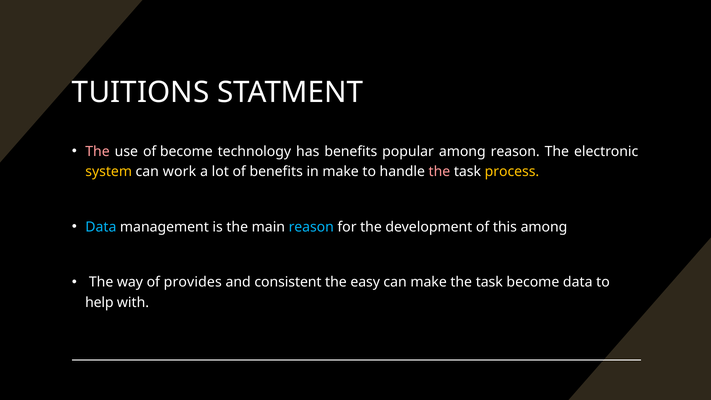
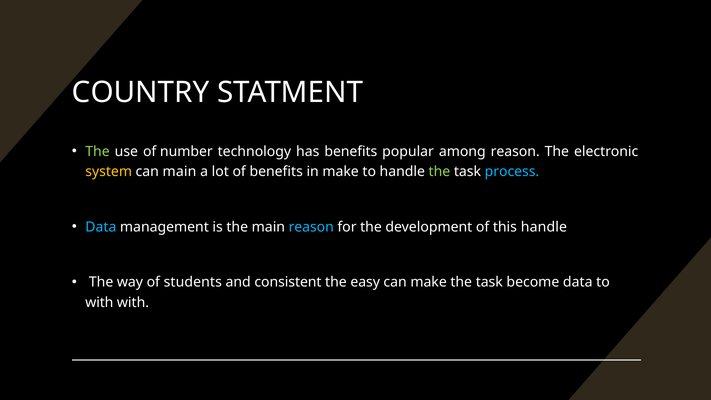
TUITIONS: TUITIONS -> COUNTRY (141, 93)
The colour: pink -> light green (98, 151)
of become: become -> number (186, 151)
can work: work -> main (179, 172)
the colour: pink -> light green (439, 172)
process colour: yellow -> light blue (512, 172)
this among: among -> handle (544, 227)
provides: provides -> students (193, 282)
help: help -> with (99, 303)
